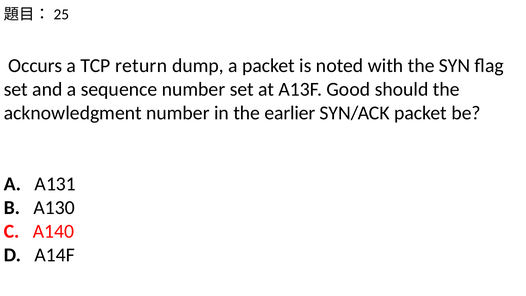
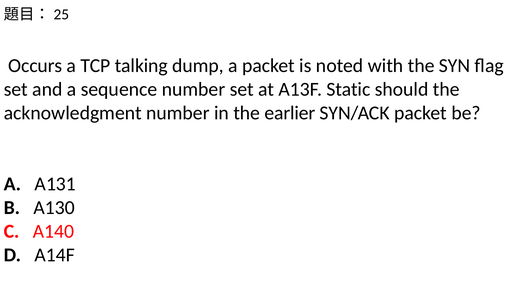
return: return -> talking (141, 65)
Good: Good -> Static (348, 89)
